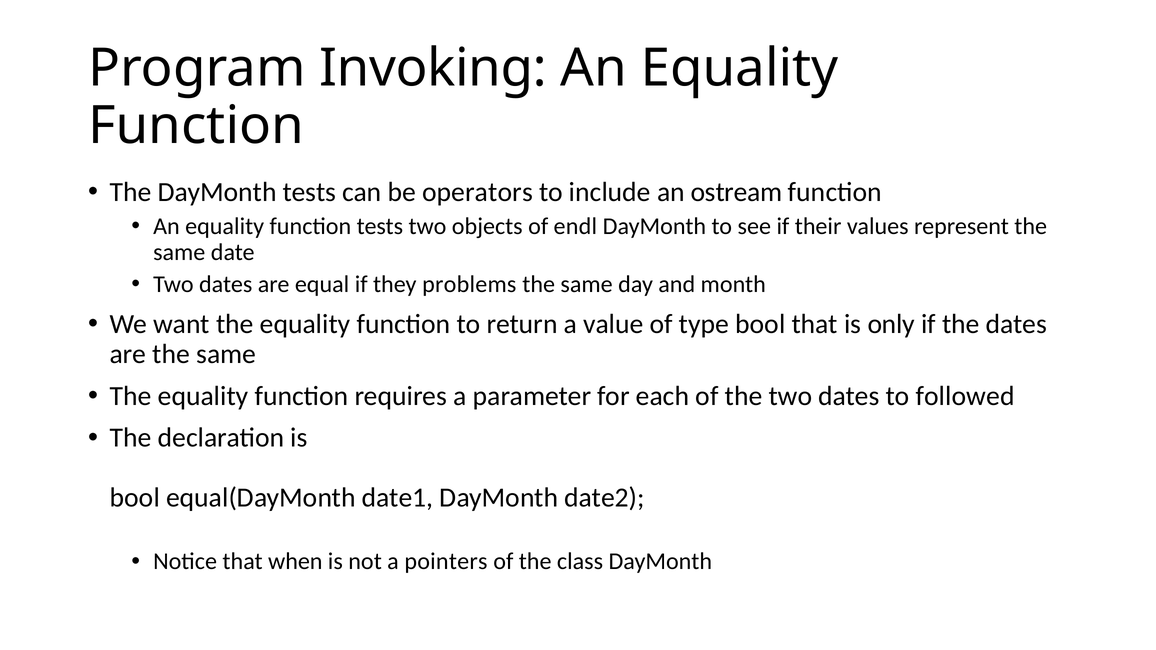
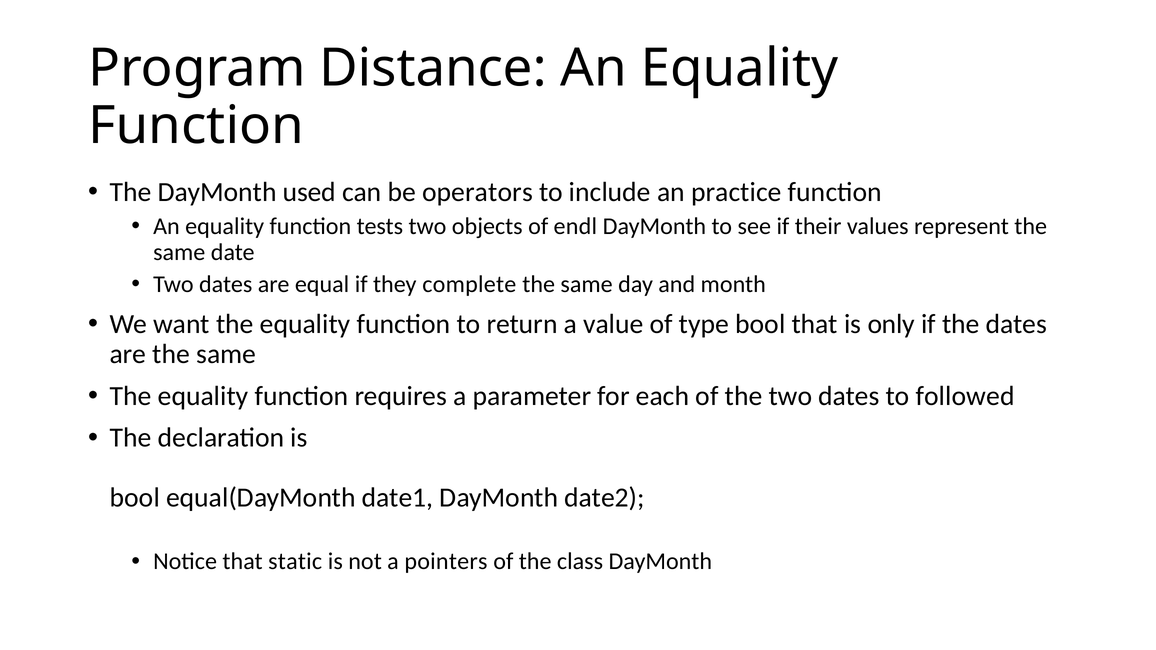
Invoking: Invoking -> Distance (433, 69)
DayMonth tests: tests -> used (309, 192)
ostream: ostream -> practice (736, 192)
problems: problems -> complete (469, 284)
when: when -> static (295, 562)
